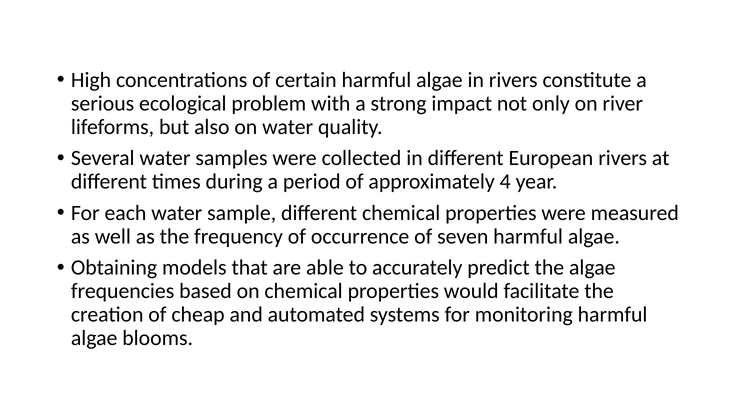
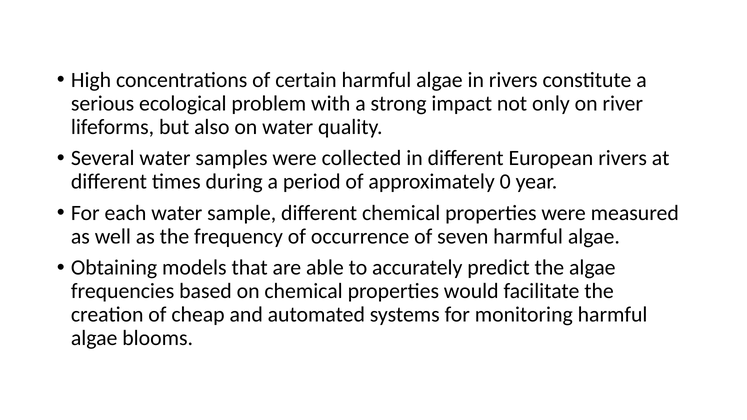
4: 4 -> 0 (505, 182)
